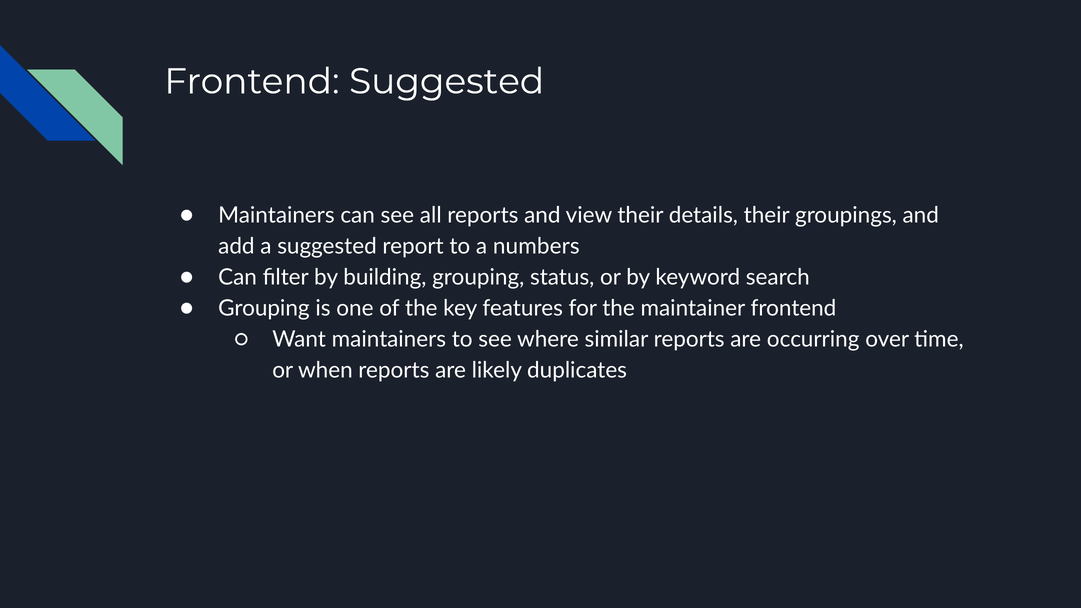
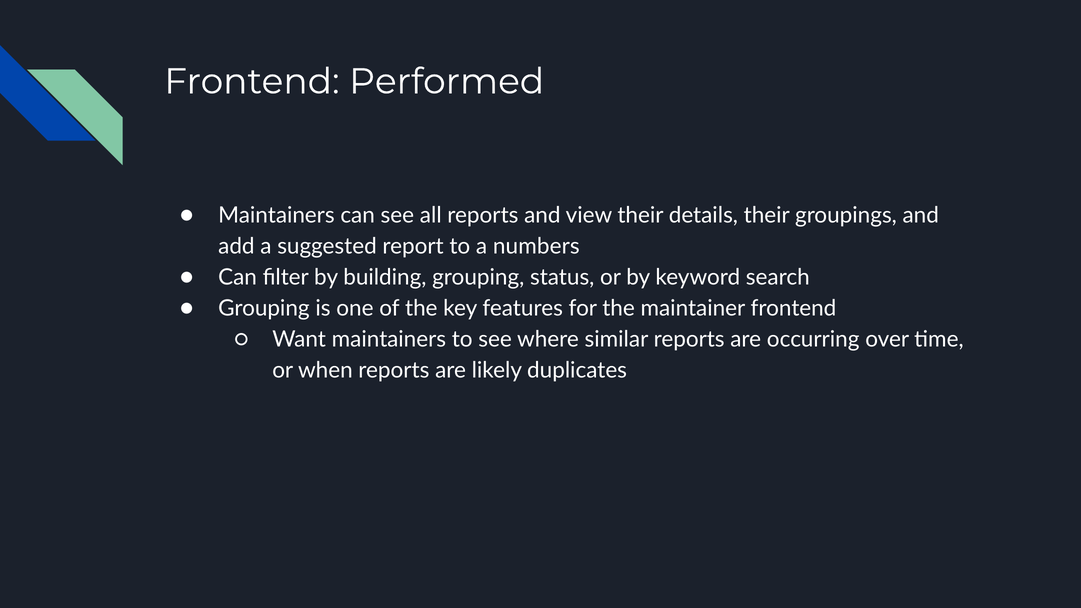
Frontend Suggested: Suggested -> Performed (447, 82)
